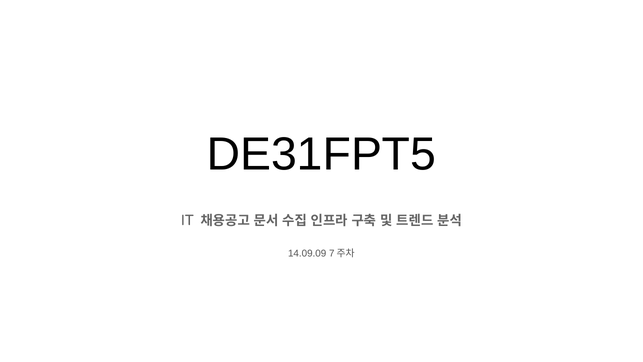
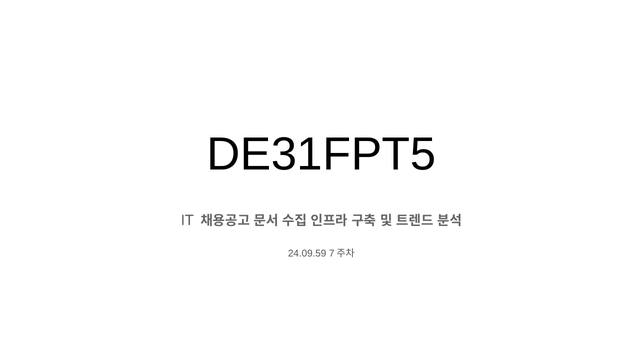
14.09.09: 14.09.09 -> 24.09.59 (307, 253)
